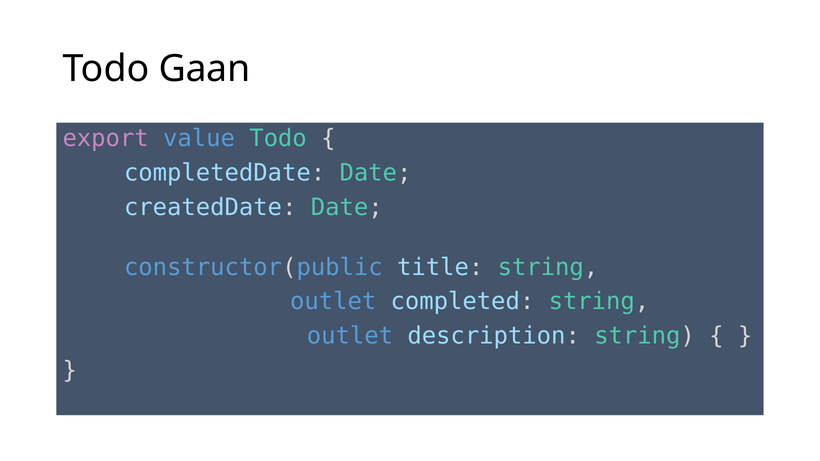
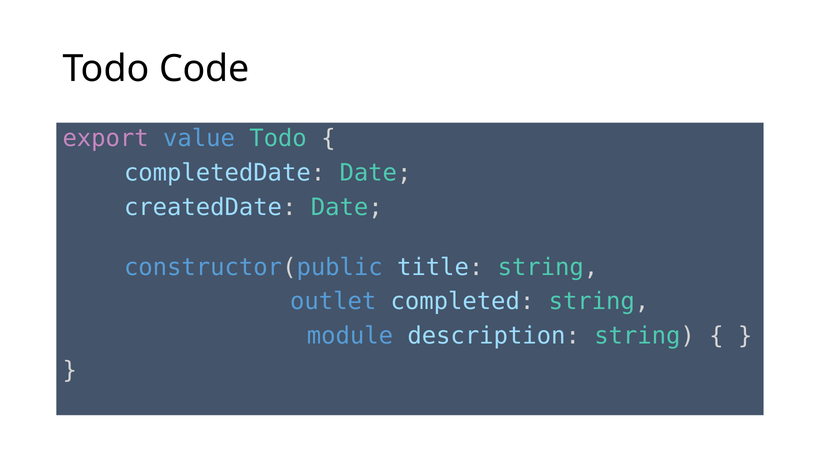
Gaan: Gaan -> Code (204, 69)
outlet: outlet -> module (350, 336)
